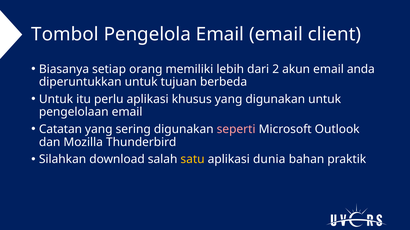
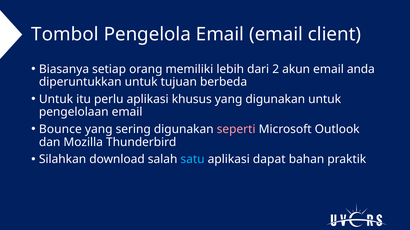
Catatan: Catatan -> Bounce (60, 130)
satu colour: yellow -> light blue (193, 160)
dunia: dunia -> dapat (269, 160)
